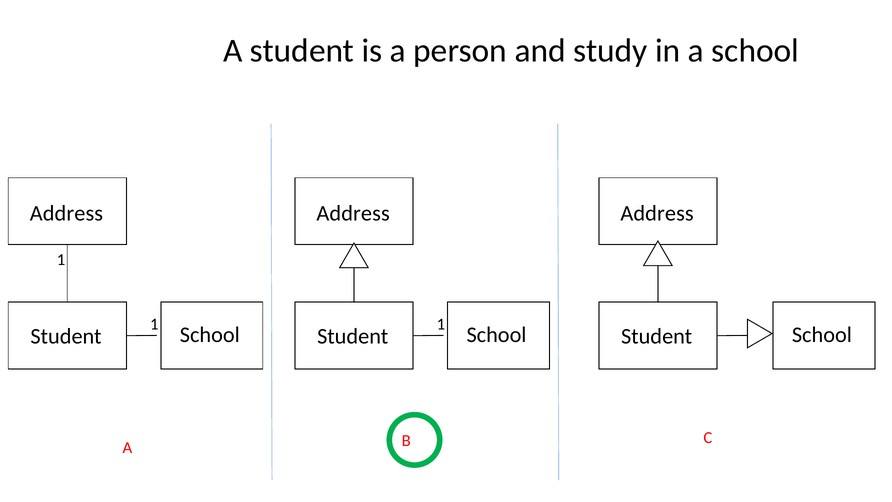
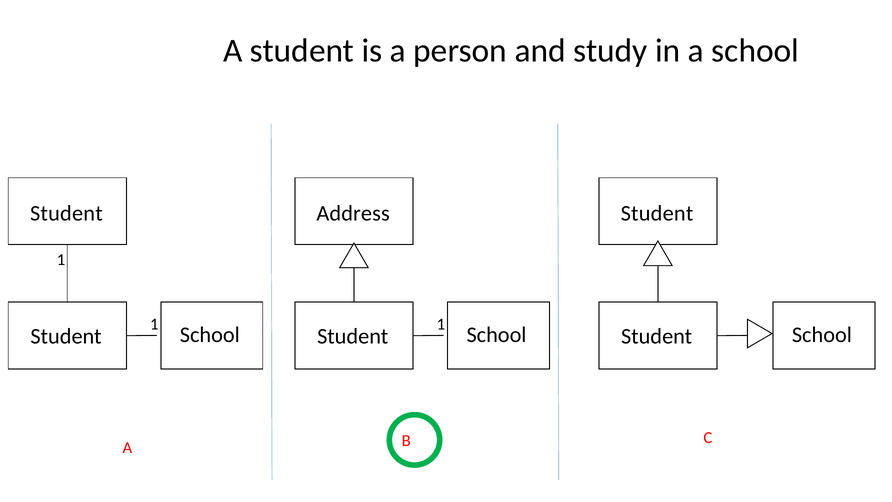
Address: Address -> Student (66, 213)
Address: Address -> Student (657, 213)
